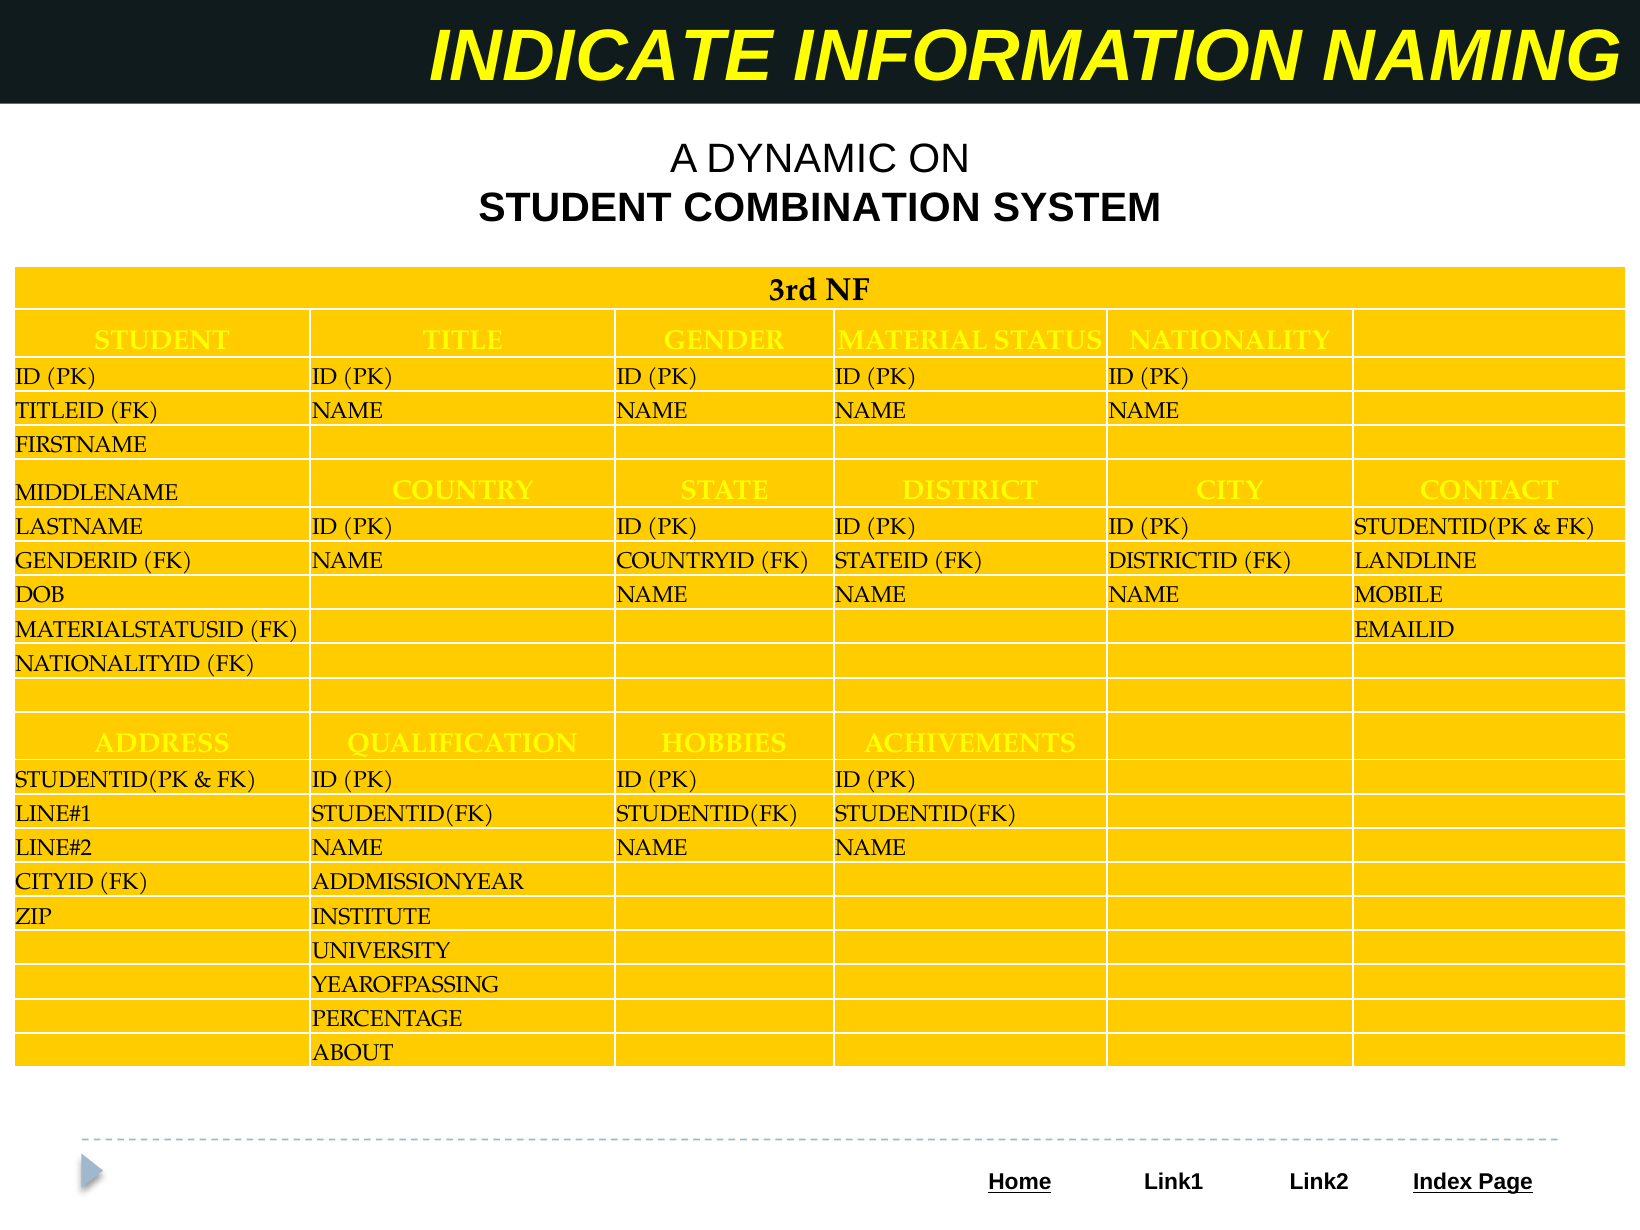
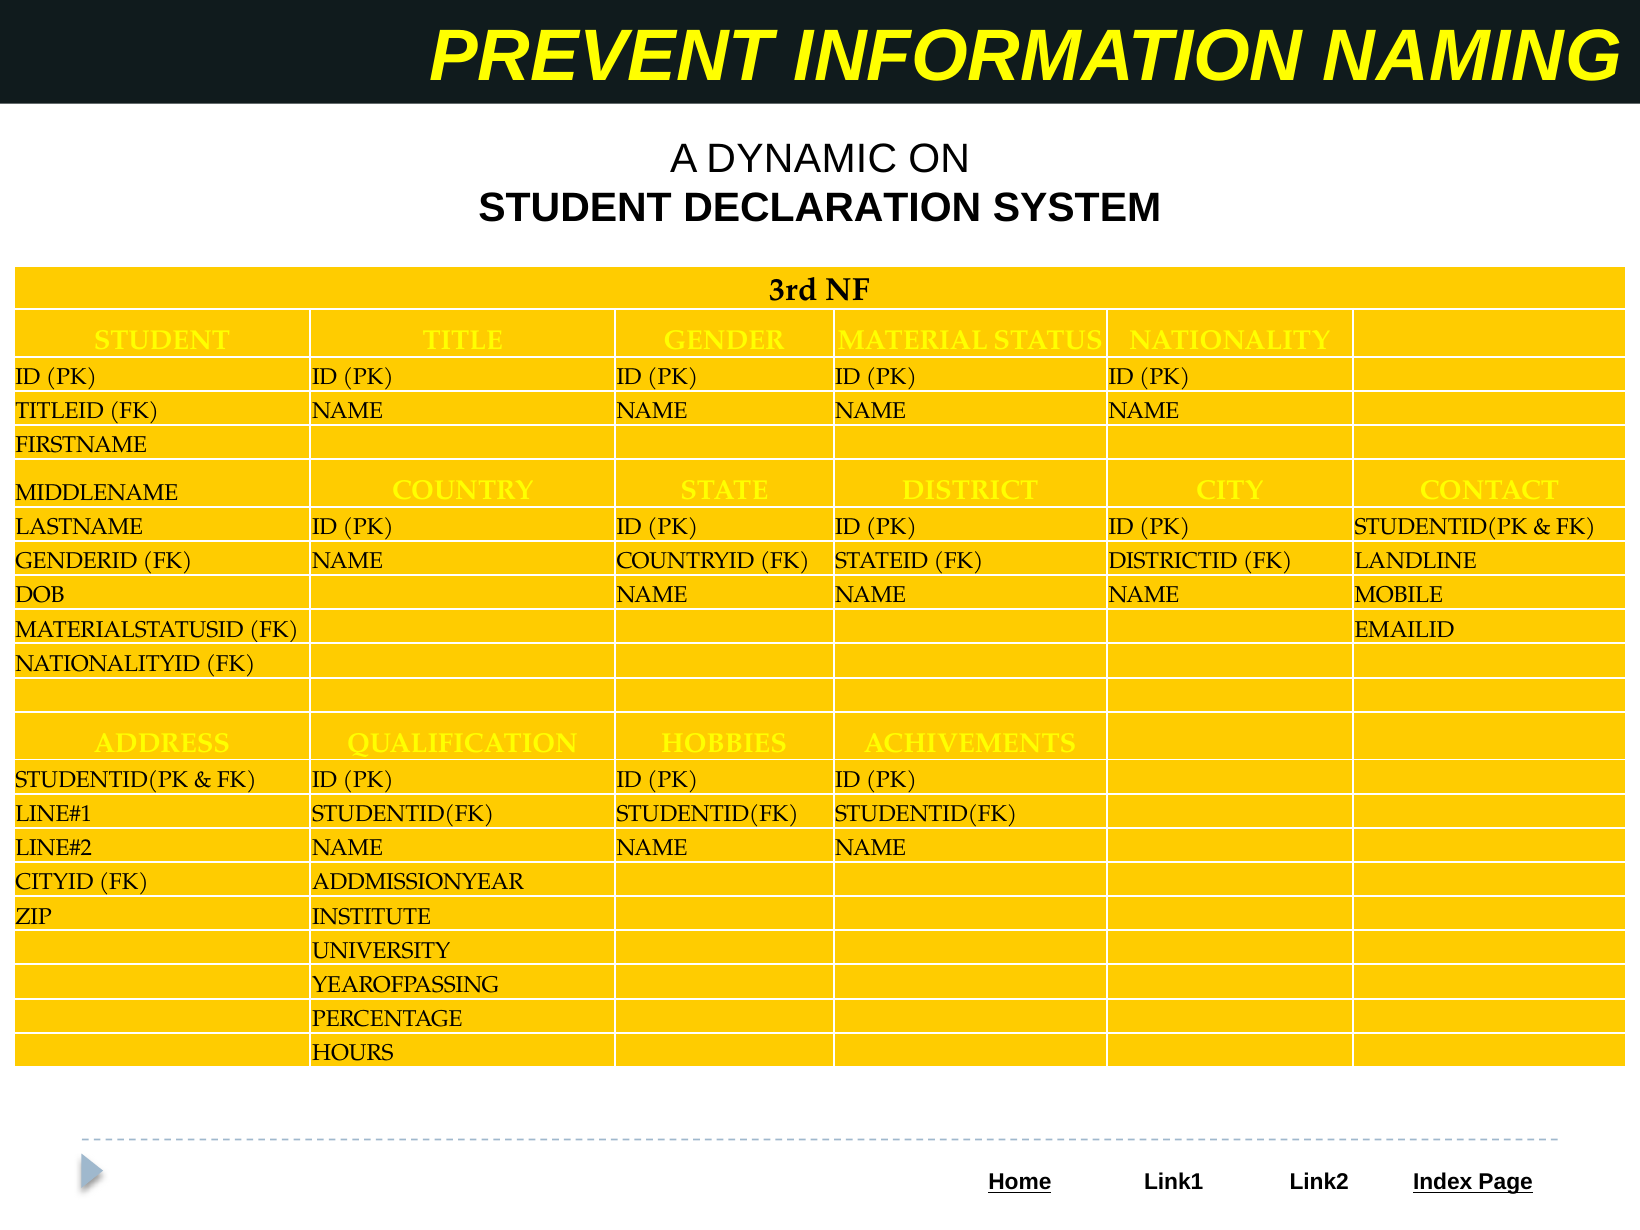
INDICATE: INDICATE -> PREVENT (601, 57)
COMBINATION: COMBINATION -> DECLARATION (832, 208)
ABOUT: ABOUT -> HOURS (353, 1053)
